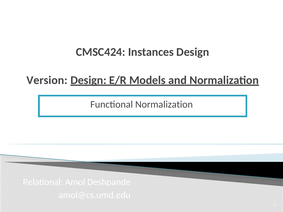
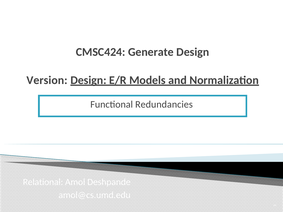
Instances: Instances -> Generate (151, 52)
Functional Normalization: Normalization -> Redundancies (164, 105)
